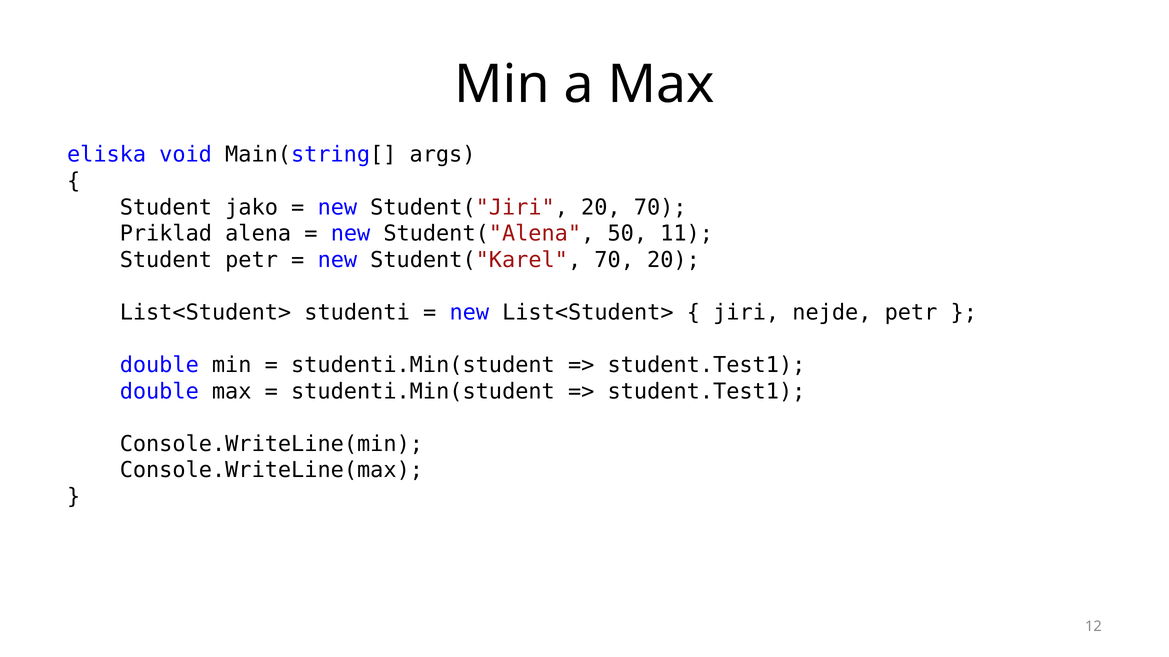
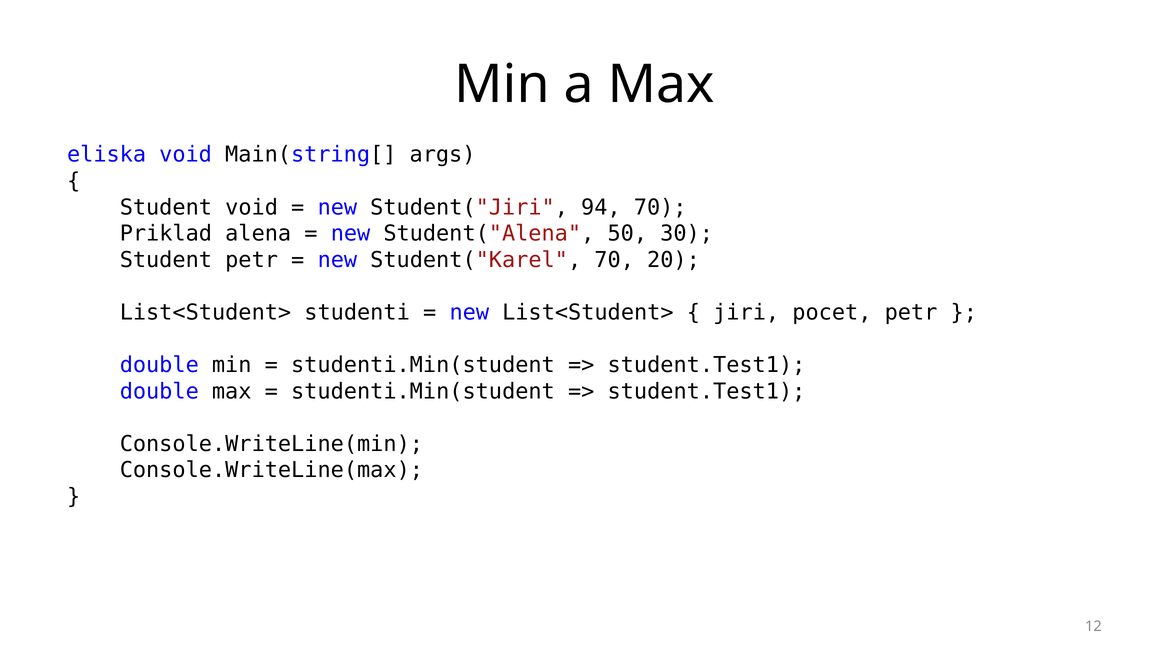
Student jako: jako -> void (252, 207)
Student("Jiri 20: 20 -> 94 (601, 207)
11: 11 -> 30 (687, 234)
nejde: nejde -> pocet (832, 313)
